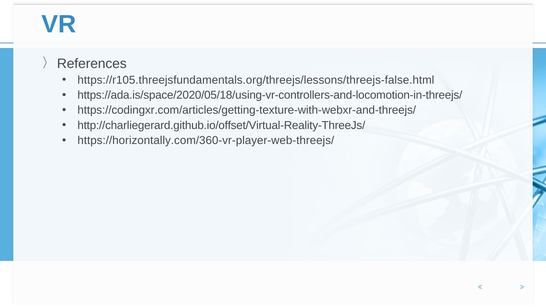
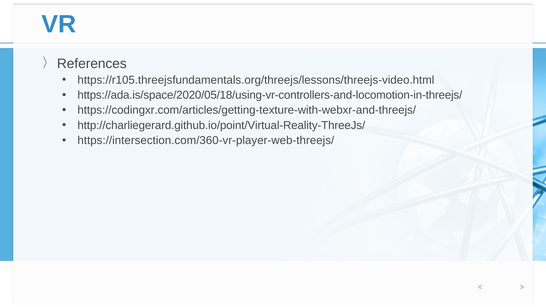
https://r105.threejsfundamentals.org/threejs/lessons/threejs-false.html: https://r105.threejsfundamentals.org/threejs/lessons/threejs-false.html -> https://r105.threejsfundamentals.org/threejs/lessons/threejs-video.html (256, 80)
http://charliegerard.github.io/offset/Virtual-Reality-ThreeJs/: http://charliegerard.github.io/offset/Virtual-Reality-ThreeJs/ -> http://charliegerard.github.io/point/Virtual-Reality-ThreeJs/ (221, 125)
https://horizontally.com/360-vr-player-web-threejs/: https://horizontally.com/360-vr-player-web-threejs/ -> https://intersection.com/360-vr-player-web-threejs/ (206, 140)
